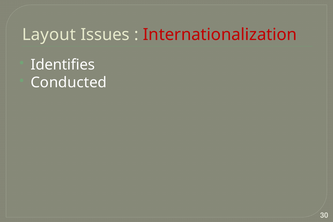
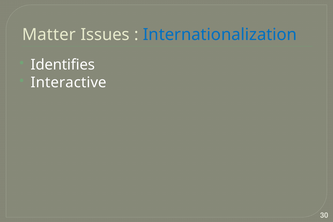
Layout: Layout -> Matter (49, 35)
Internationalization colour: red -> blue (220, 35)
Conducted: Conducted -> Interactive (69, 83)
